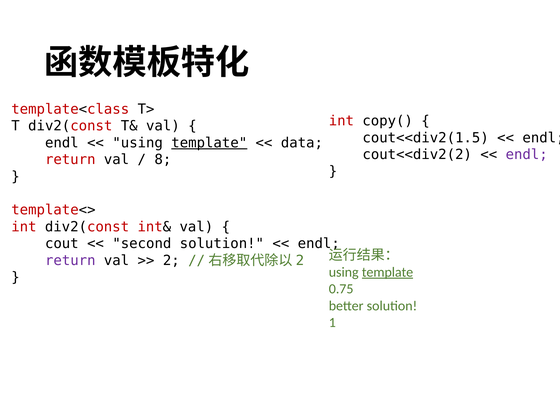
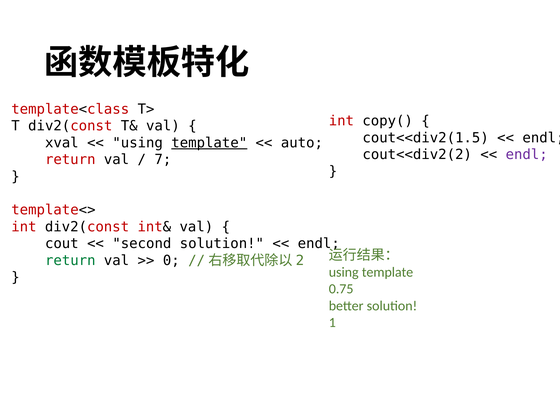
endl: endl -> xval (62, 143)
data: data -> auto (302, 143)
8: 8 -> 7 (163, 160)
return colour: purple -> green (70, 260)
2: 2 -> 0 (171, 260)
template underline: present -> none (388, 272)
